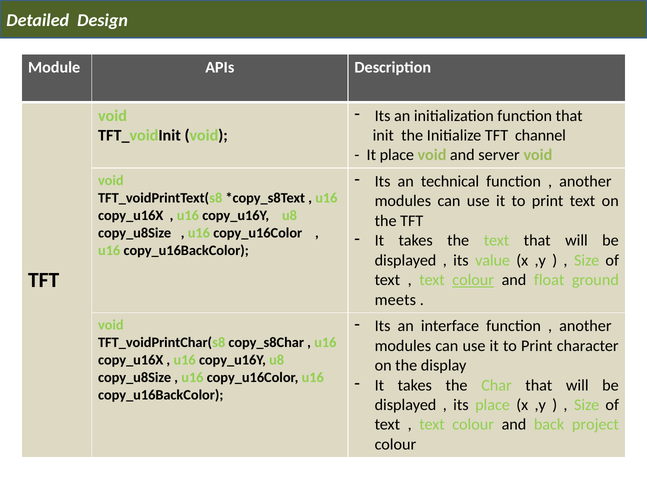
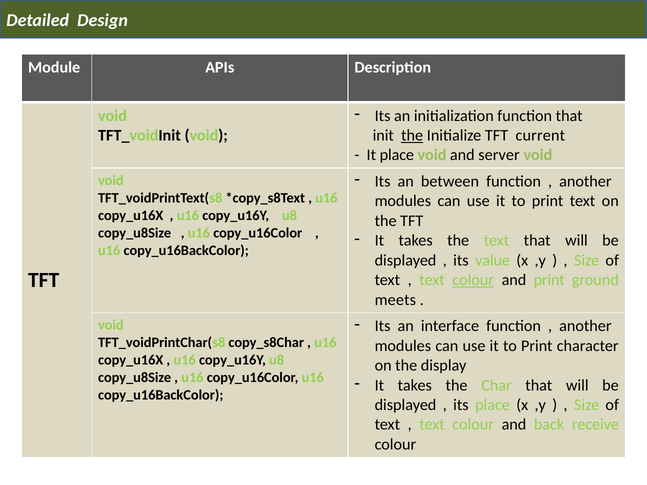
the underline: none -> present (412, 135)
channel: channel -> current (540, 135)
technical: technical -> between (450, 181)
and float: float -> print (549, 280)
project: project -> receive (595, 425)
